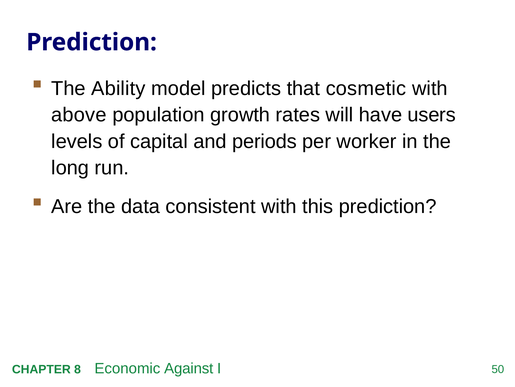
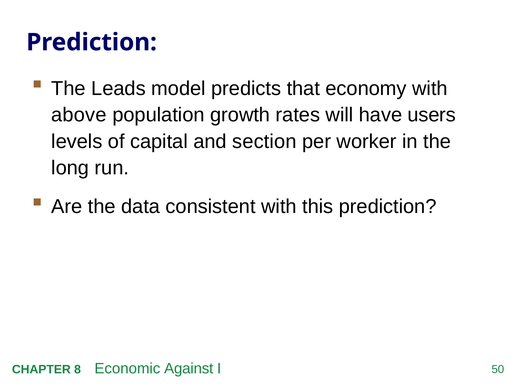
Ability: Ability -> Leads (118, 88)
cosmetic: cosmetic -> economy (366, 88)
periods: periods -> section (264, 141)
